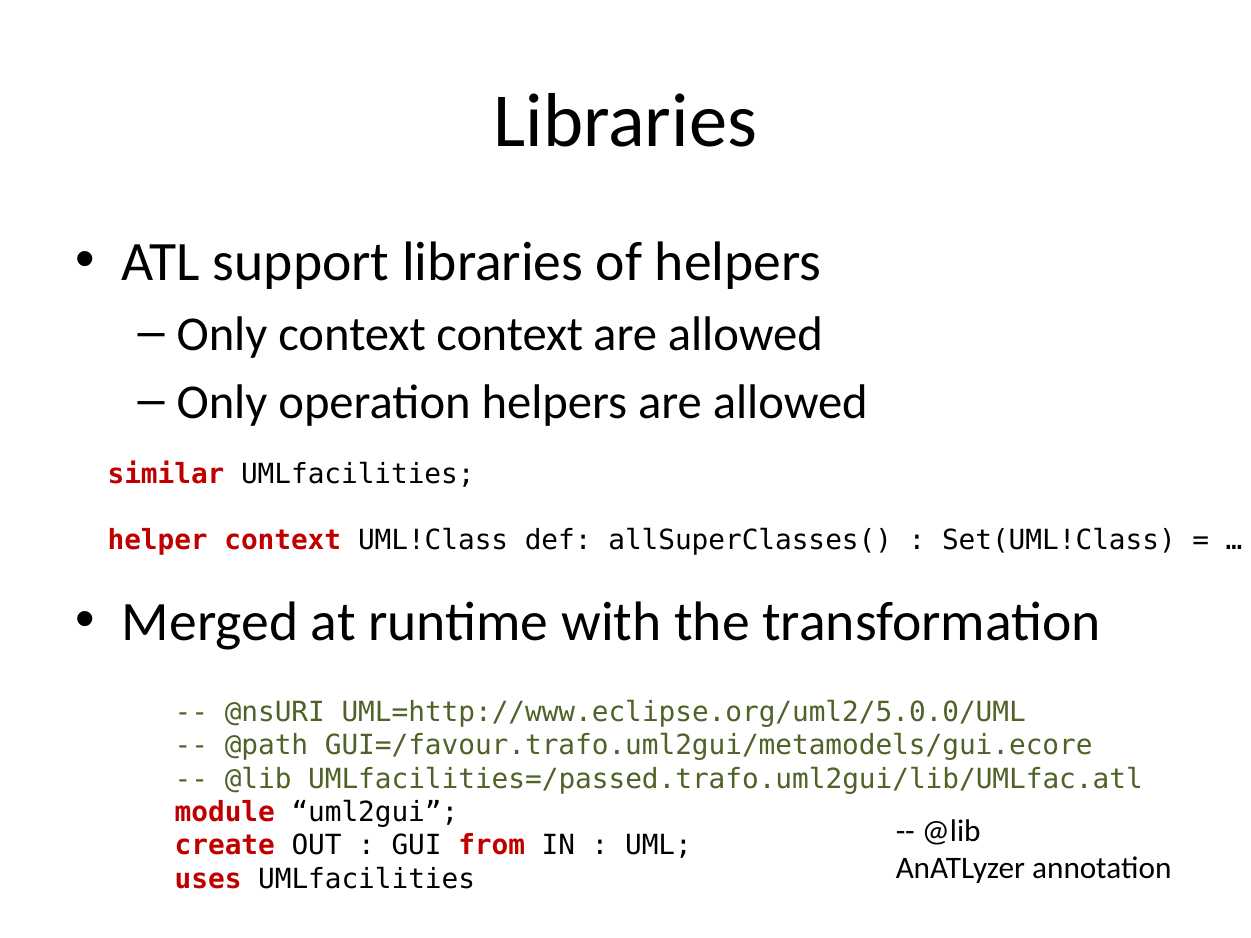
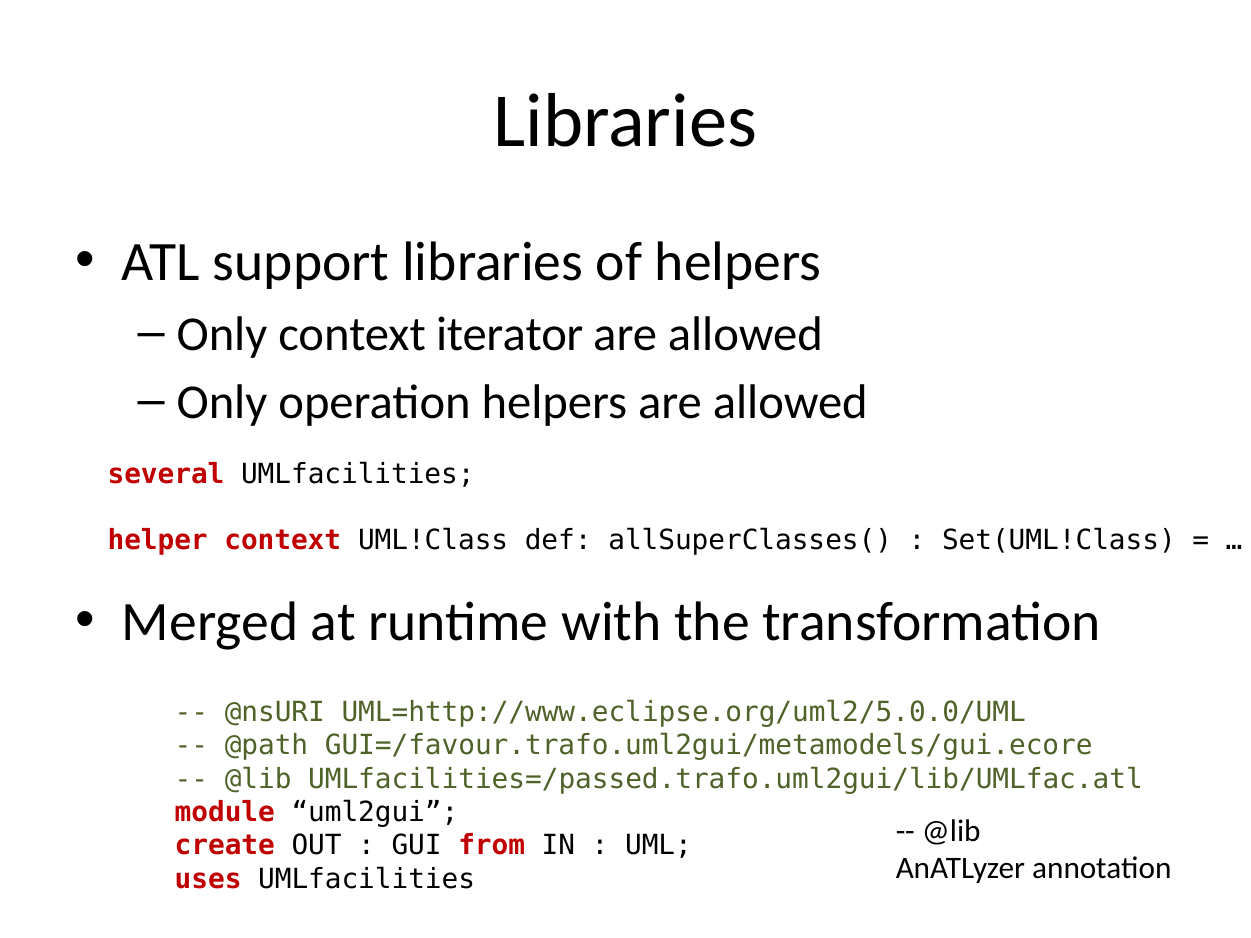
context context: context -> iterator (510, 334)
similar: similar -> several (166, 474)
